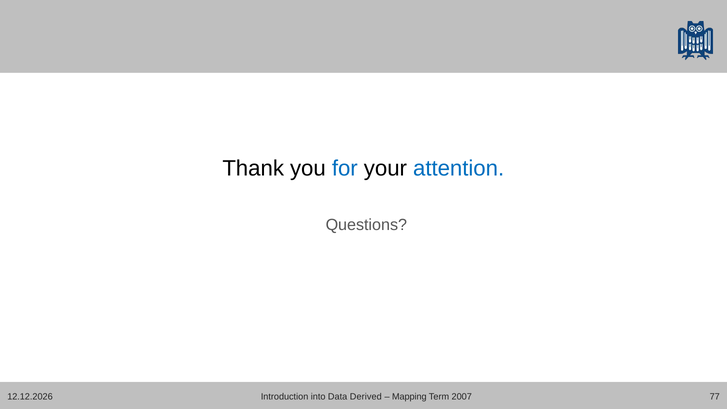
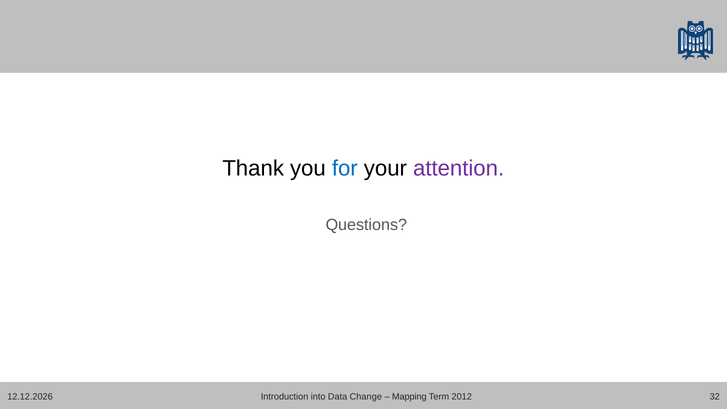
attention colour: blue -> purple (459, 168)
Derived: Derived -> Change (366, 397)
2007: 2007 -> 2012 (462, 397)
77: 77 -> 32 (715, 397)
